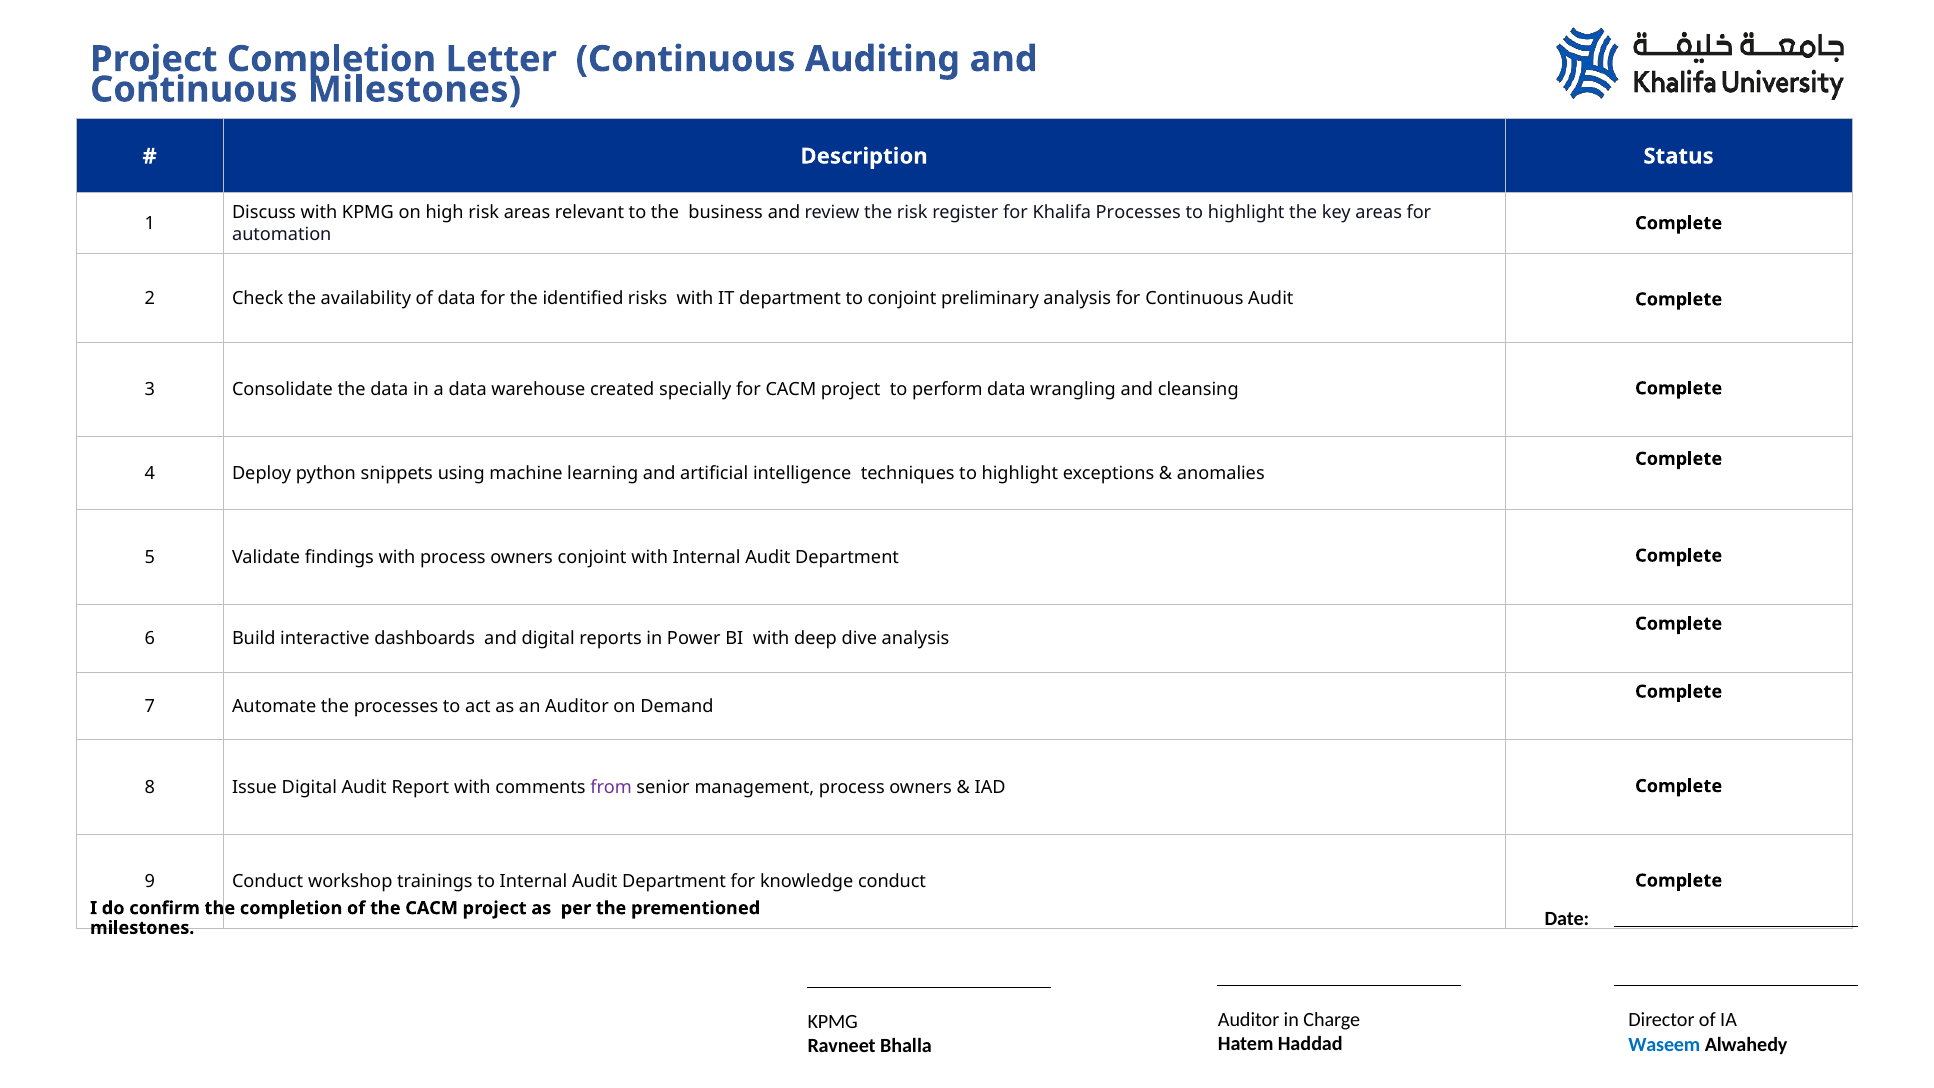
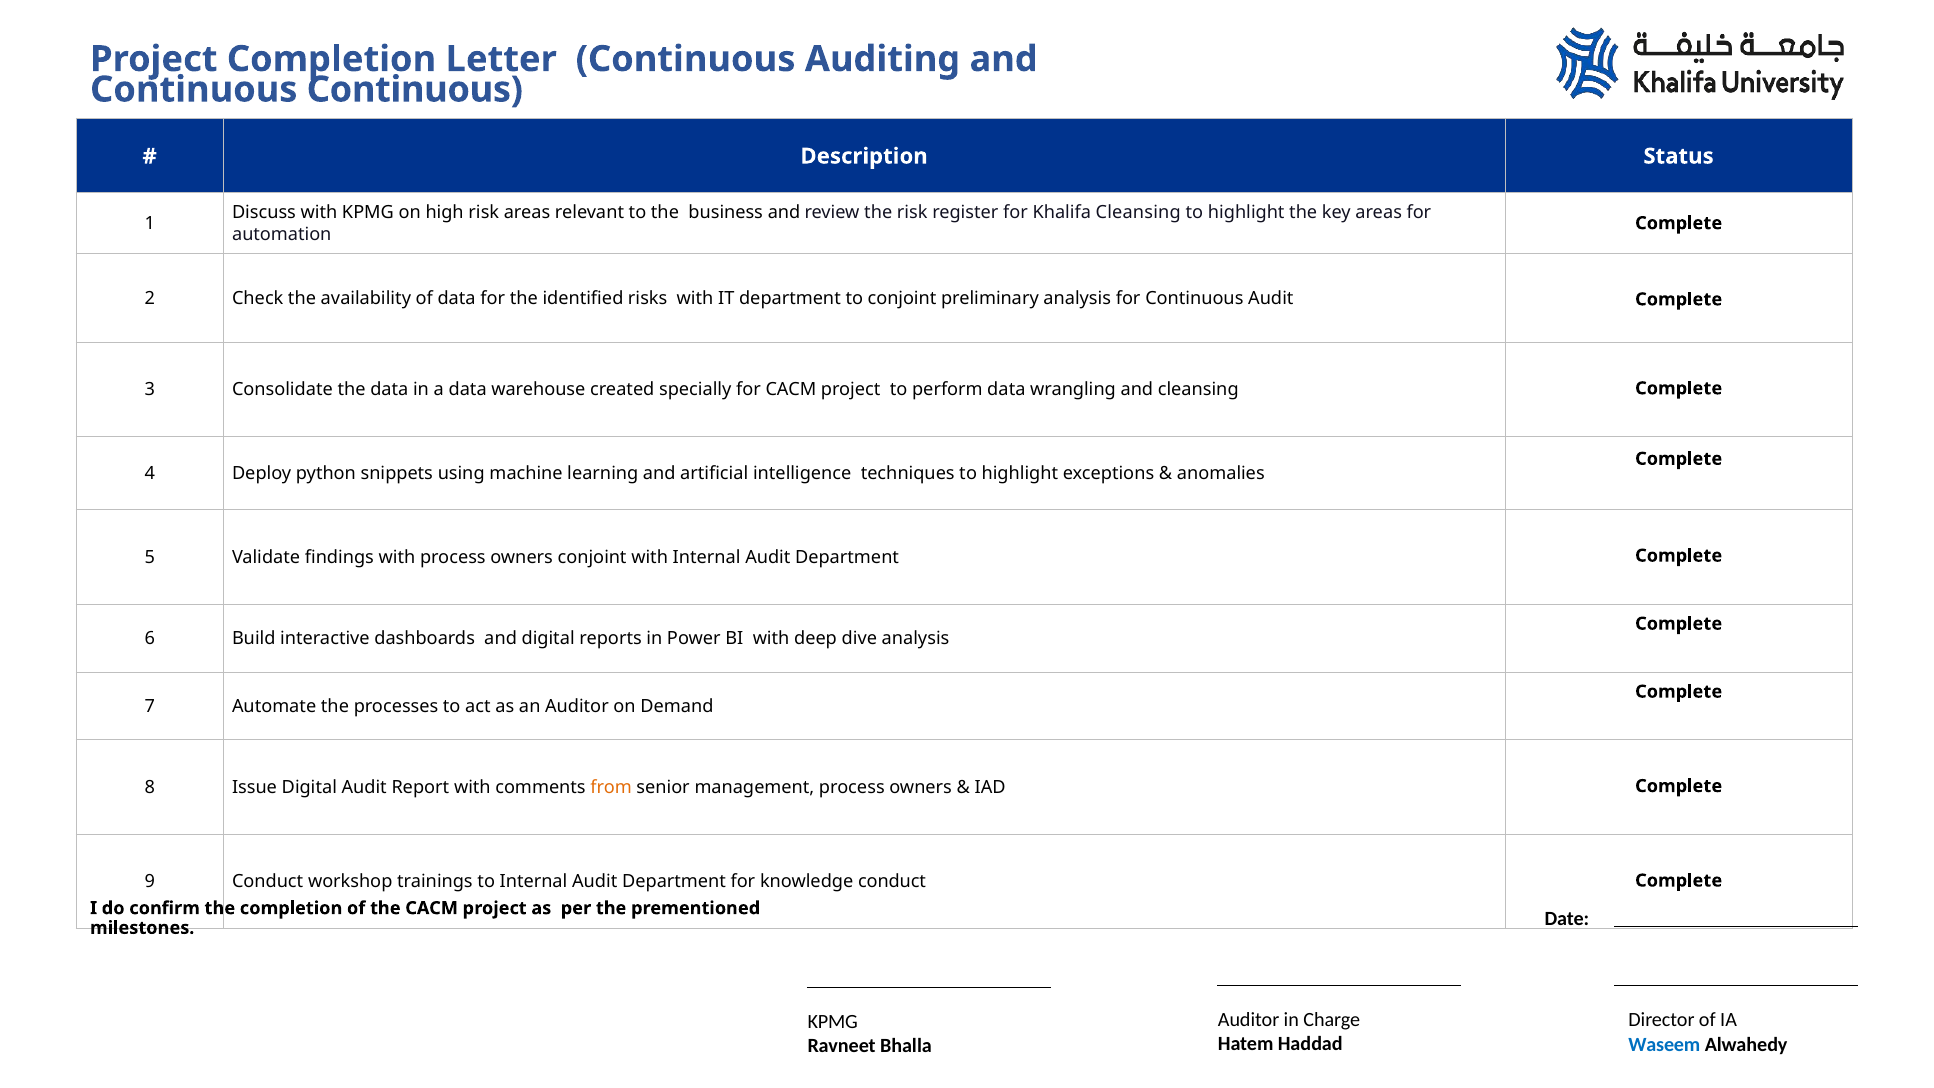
Continuous Milestones: Milestones -> Continuous (415, 90)
Khalifa Processes: Processes -> Cleansing (1138, 212)
from colour: purple -> orange (611, 788)
